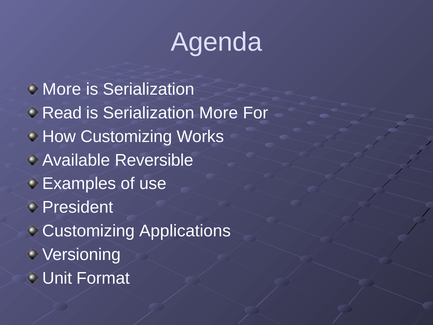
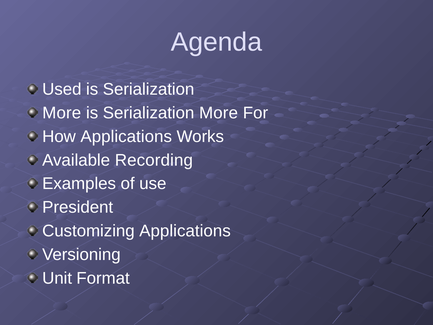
More: More -> Used (62, 89)
Read: Read -> More (62, 113)
How Customizing: Customizing -> Applications (126, 136)
Reversible: Reversible -> Recording (154, 160)
